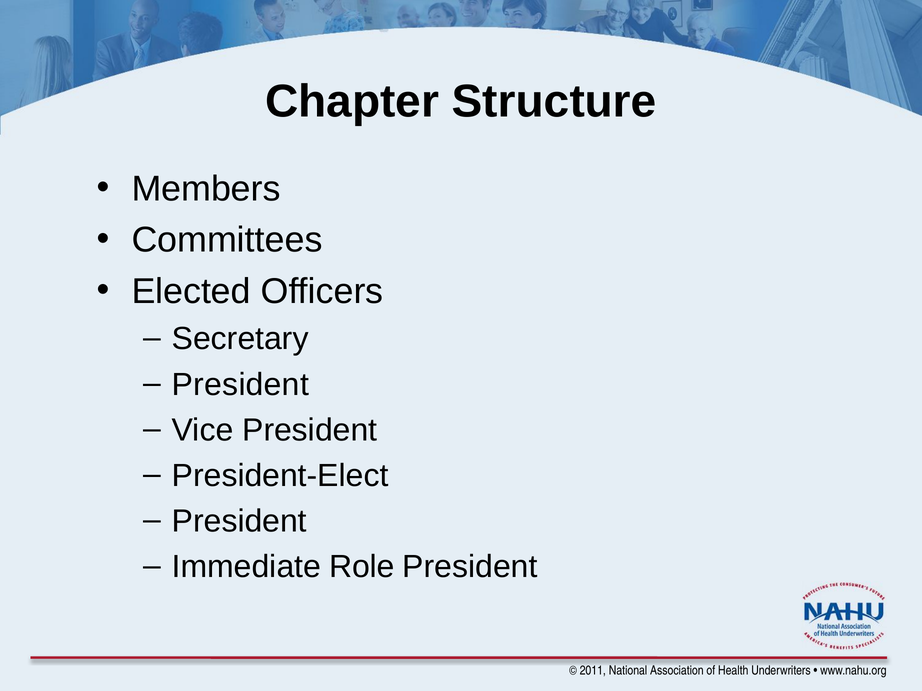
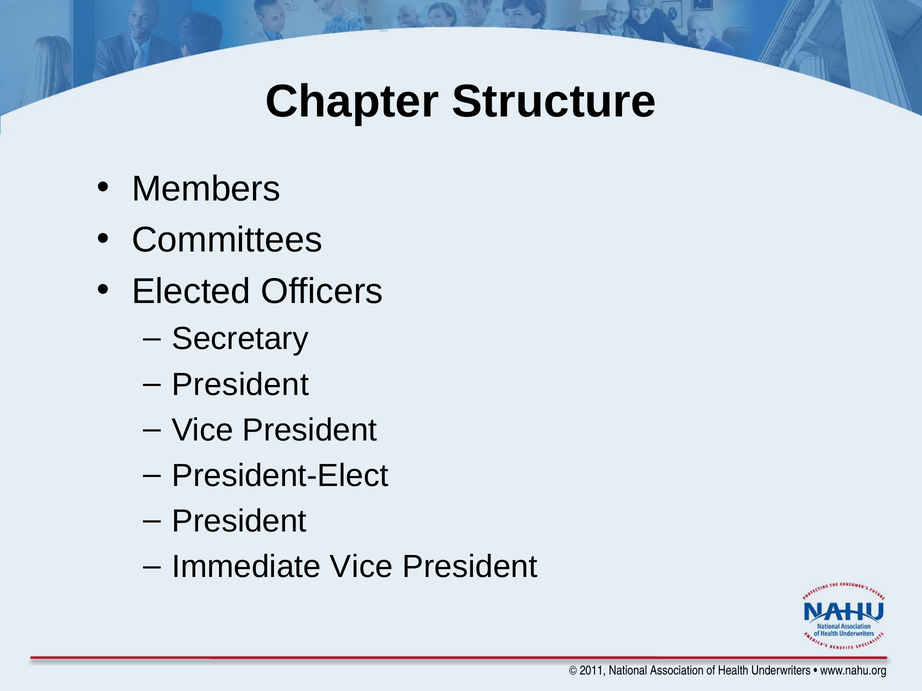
Immediate Role: Role -> Vice (362, 567)
